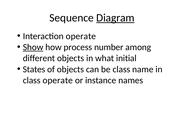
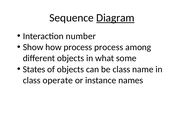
Interaction operate: operate -> number (81, 36)
Show underline: present -> none (33, 47)
process number: number -> process (109, 47)
initial: initial -> some (126, 58)
